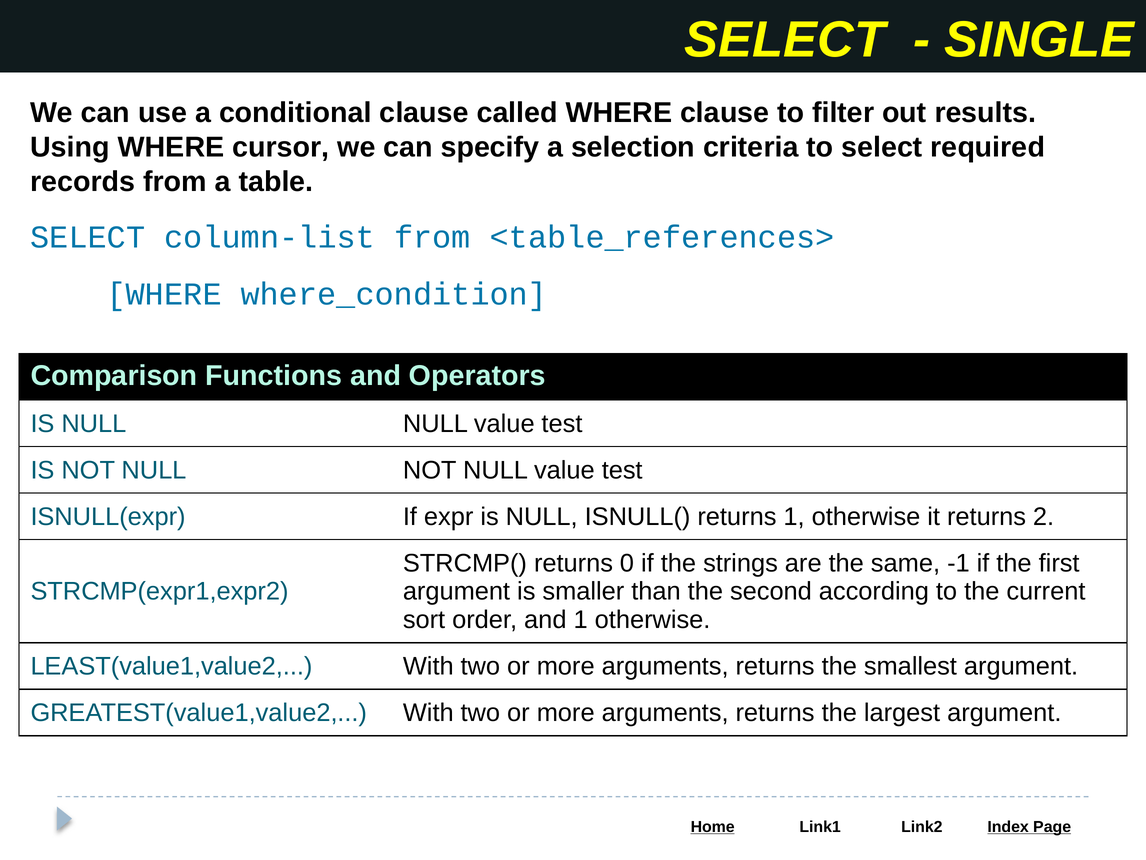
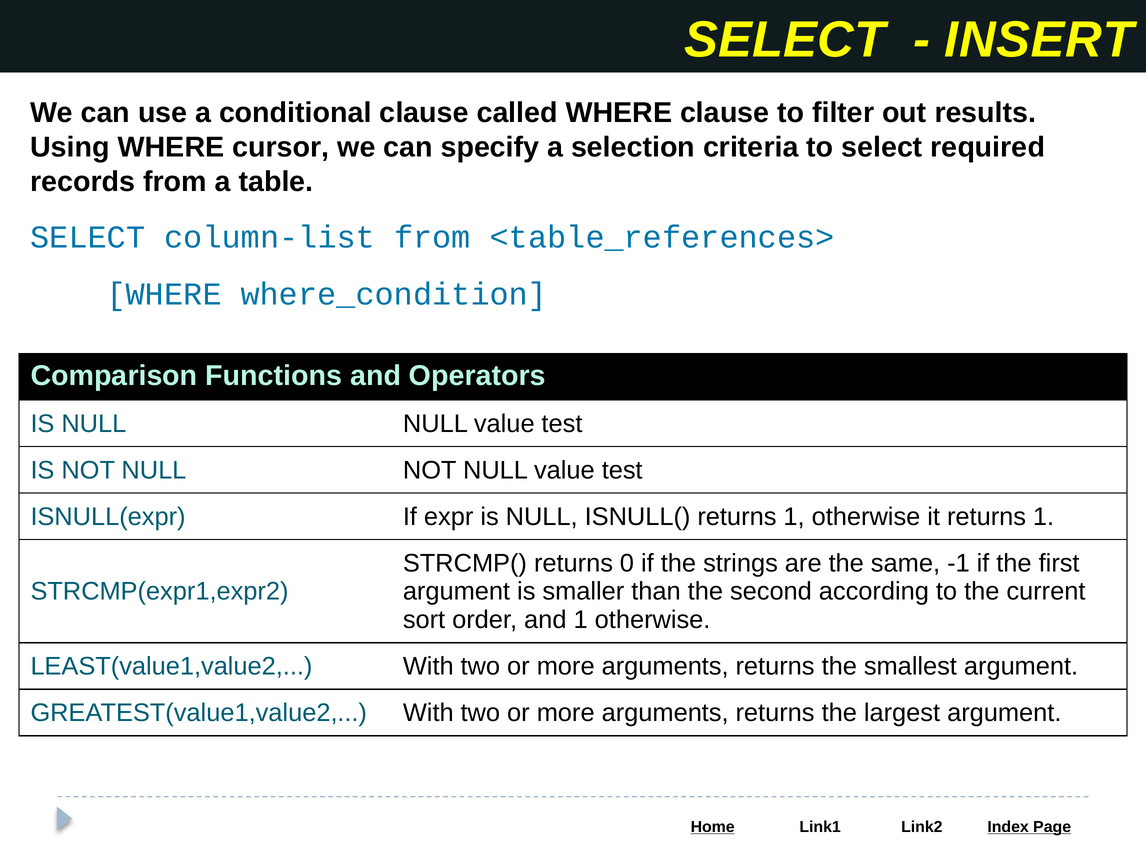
SINGLE: SINGLE -> INSERT (1039, 40)
it returns 2: 2 -> 1 (1044, 516)
